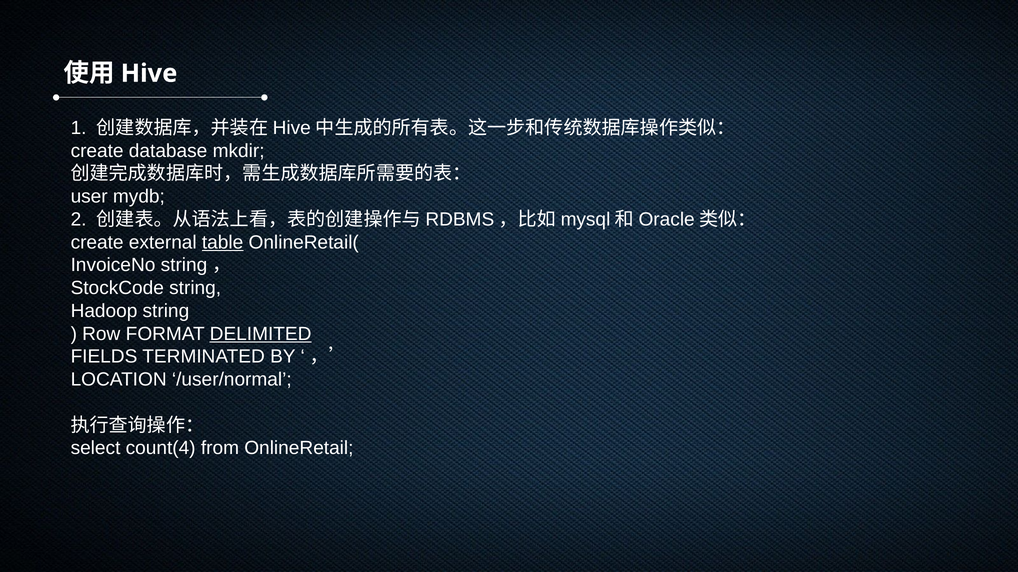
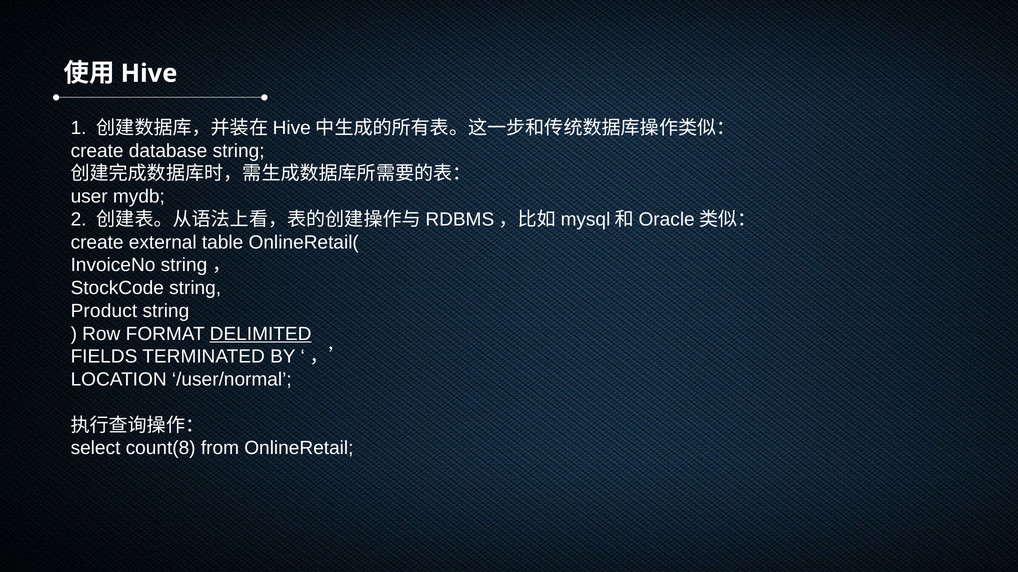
database mkdir: mkdir -> string (239, 151)
table underline: present -> none (223, 242)
Hadoop: Hadoop -> Product (104, 311)
count(4: count(4 -> count(8 (161, 449)
